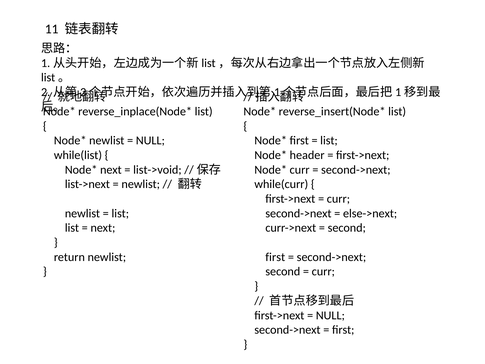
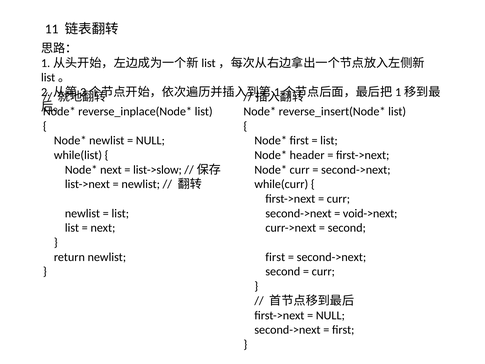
list->void: list->void -> list->slow (157, 170)
else->next: else->next -> void->next (370, 213)
